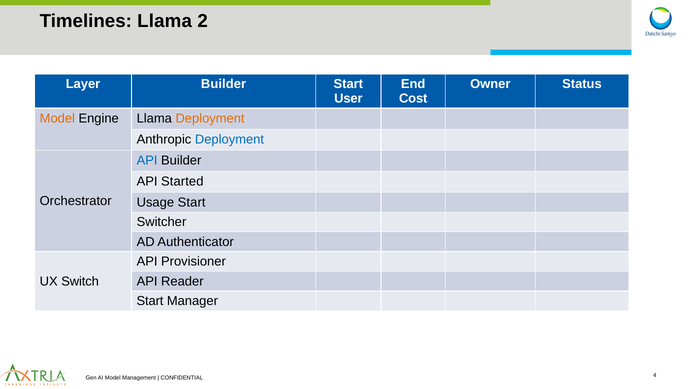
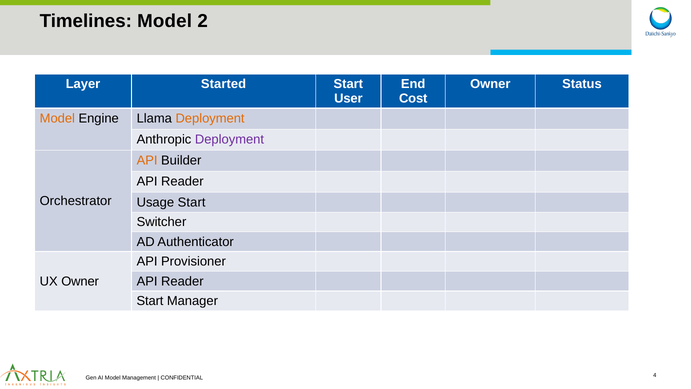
Timelines Llama: Llama -> Model (165, 21)
Layer Builder: Builder -> Started (224, 84)
Deployment colour: blue -> purple (229, 139)
API colour: blue -> orange (147, 160)
Started: Started -> Reader (182, 181)
UX Switch: Switch -> Owner (80, 281)
